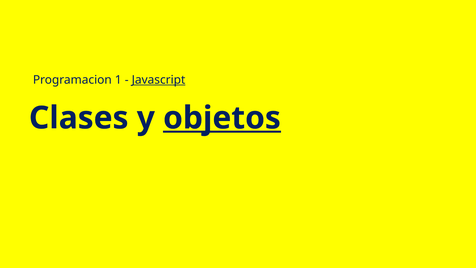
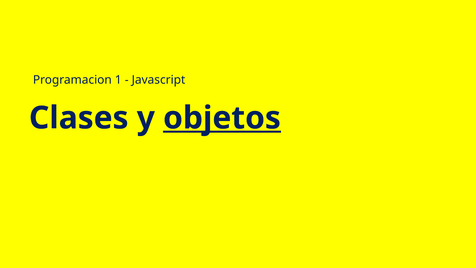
Javascript underline: present -> none (158, 80)
